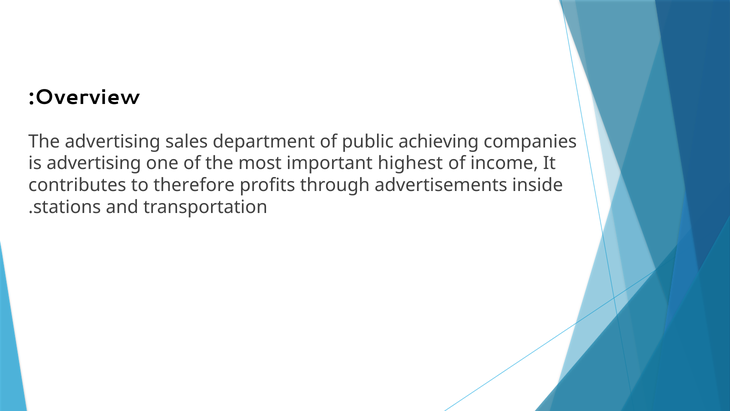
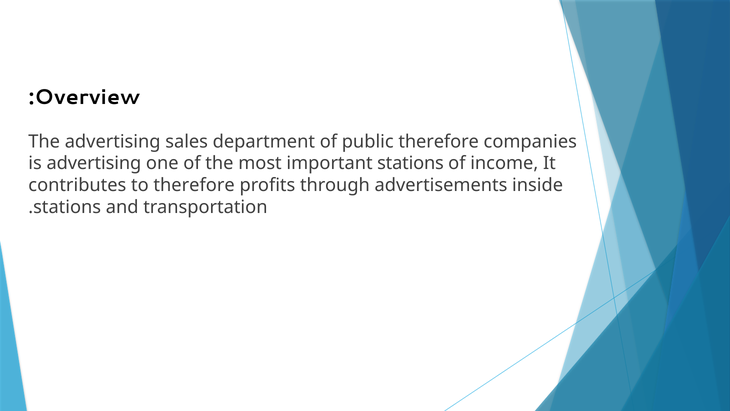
public achieving: achieving -> therefore (439, 141)
important highest: highest -> stations (411, 163)
